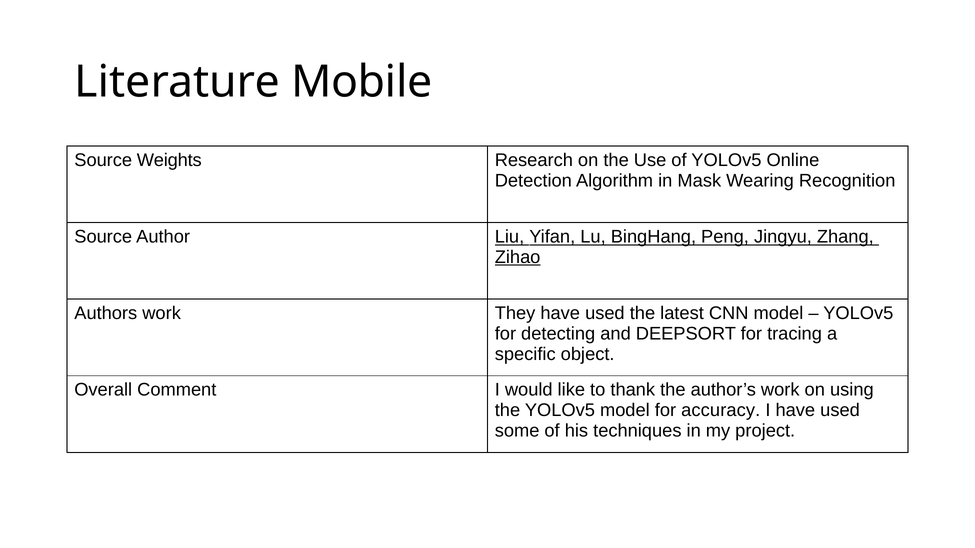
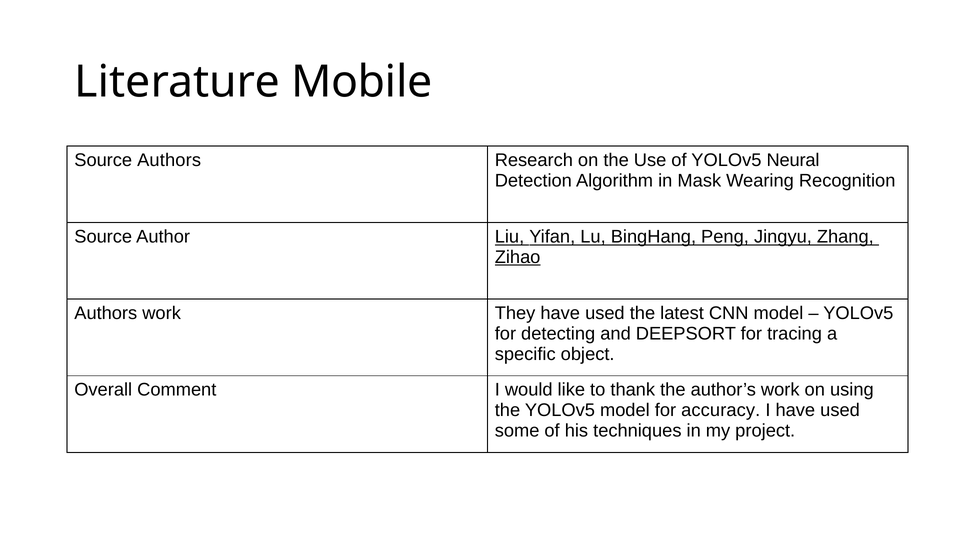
Source Weights: Weights -> Authors (169, 160)
Online: Online -> Neural (793, 160)
